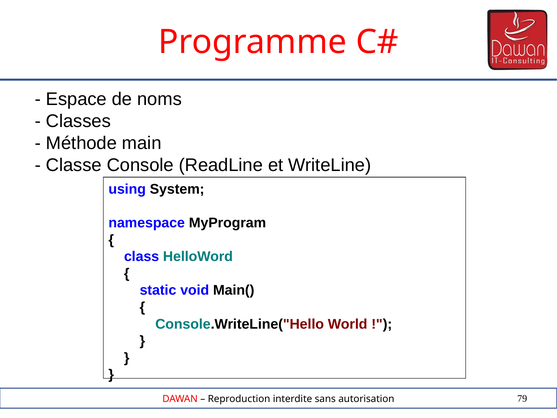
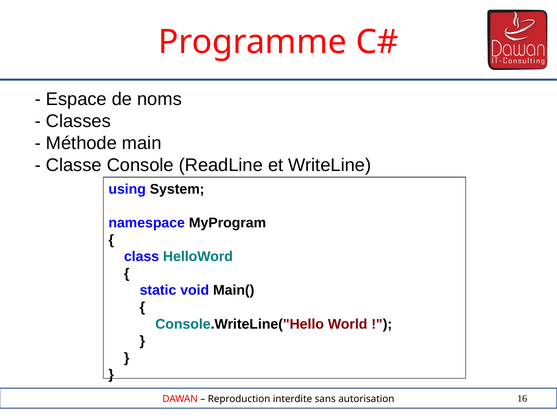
79: 79 -> 16 (522, 398)
